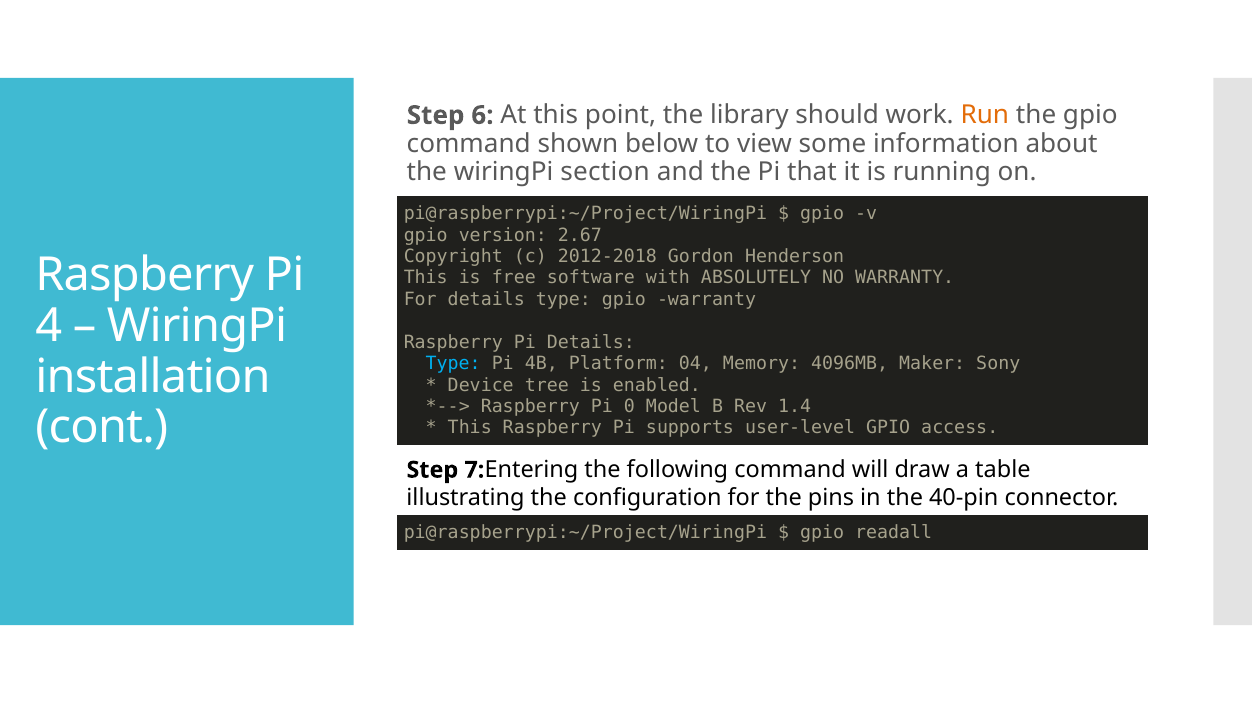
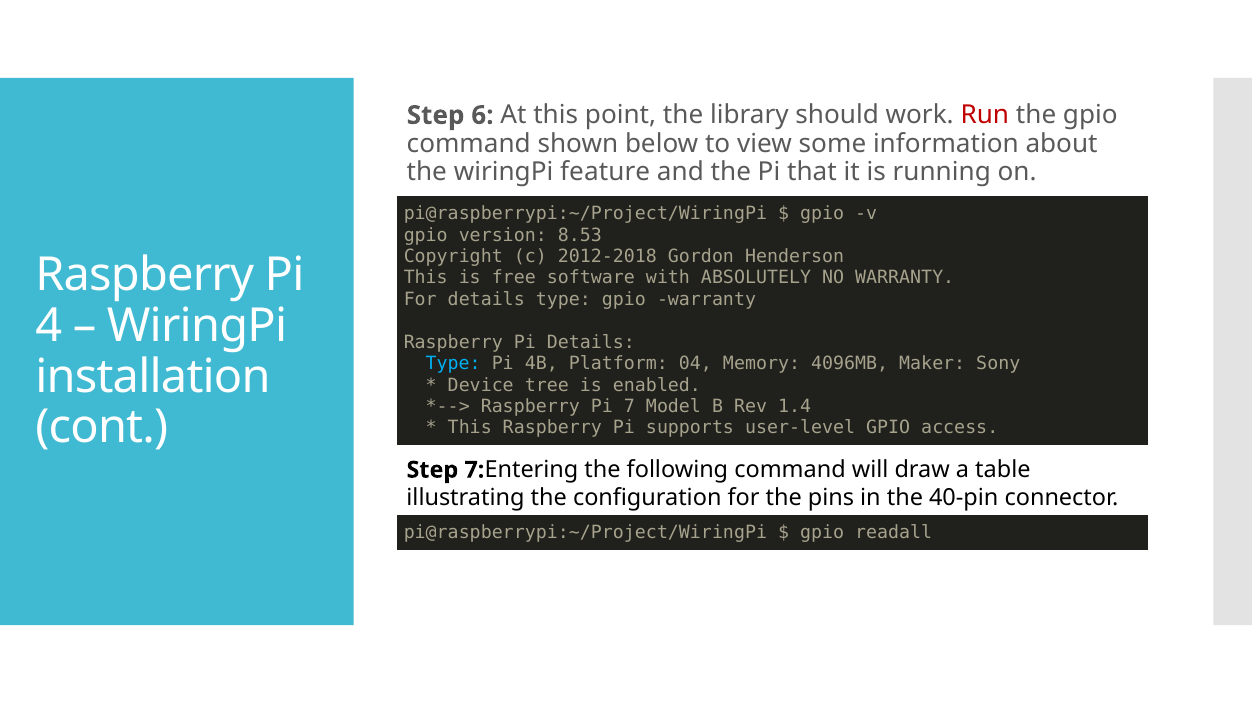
Run colour: orange -> red (985, 115)
section: section -> feature (605, 172)
2.67: 2.67 -> 8.53 (580, 235)
Pi 0: 0 -> 7 (629, 407)
